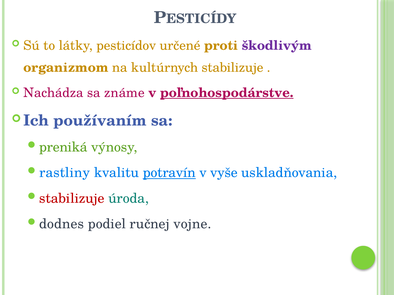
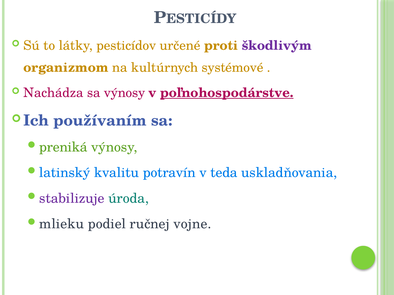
kultúrnych stabilizuje: stabilizuje -> systémové (233, 68)
sa známe: známe -> výnosy (125, 93)
rastliny: rastliny -> latinský (65, 173)
potravín underline: present -> none (169, 173)
vyše: vyše -> teda (224, 173)
stabilizuje colour: red -> purple (72, 199)
dodnes: dodnes -> mlieku (62, 224)
